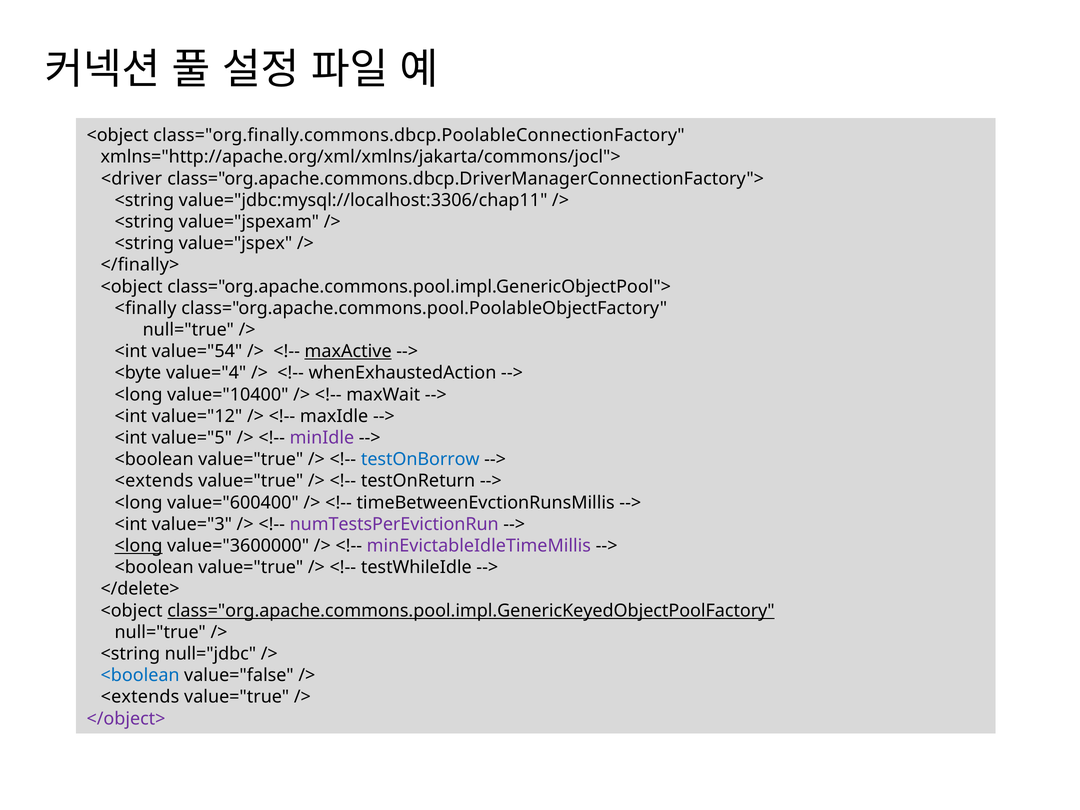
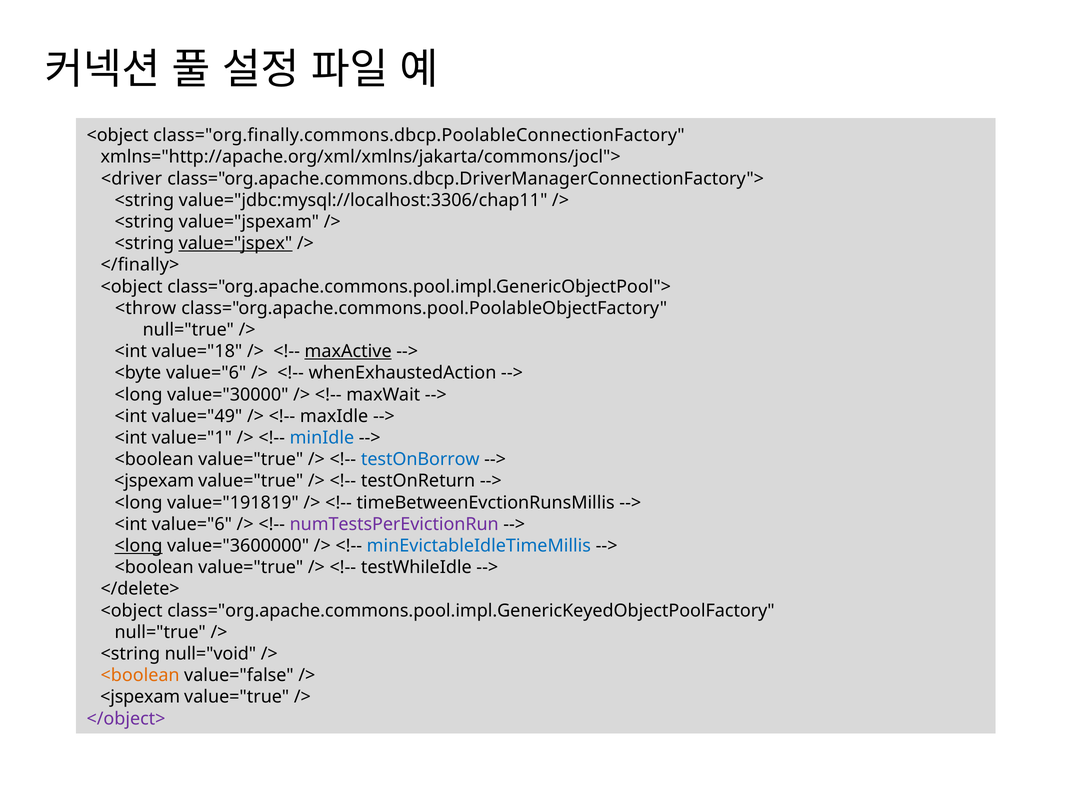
value="jspex underline: none -> present (236, 243)
<finally: <finally -> <throw (146, 308)
value="54: value="54 -> value="18 (197, 351)
<byte value="4: value="4 -> value="6 (206, 373)
value="10400: value="10400 -> value="30000 (228, 395)
value="12: value="12 -> value="49 (197, 416)
value="5: value="5 -> value="1 (192, 438)
minIdle colour: purple -> blue (322, 438)
<extends: <extends -> <jspexam (154, 481)
value="600400: value="600400 -> value="191819 (233, 503)
<int value="3: value="3 -> value="6 (192, 524)
minEvictableIdleTimeMillis colour: purple -> blue (479, 546)
class="org.apache.commons.pool.impl.GenericKeyedObjectPoolFactory underline: present -> none (471, 611)
null="jdbc: null="jdbc -> null="void (210, 654)
<boolean colour: blue -> orange (140, 675)
<extends: <extends -> <jspexam (140, 697)
